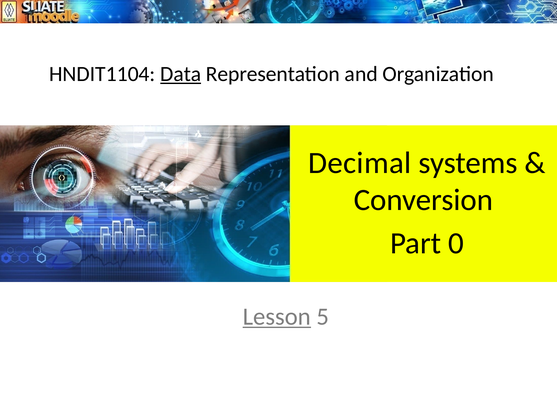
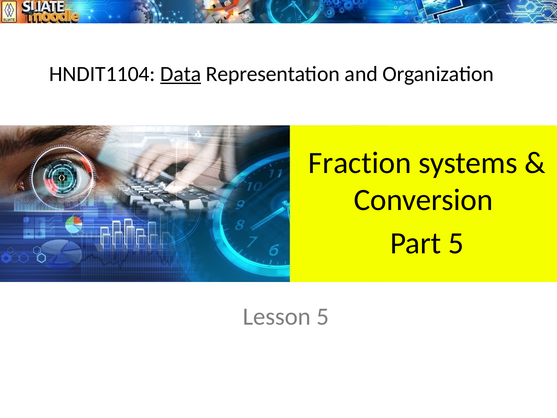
Decimal: Decimal -> Fraction (360, 163)
Part 0: 0 -> 5 (456, 243)
Lesson underline: present -> none (277, 316)
